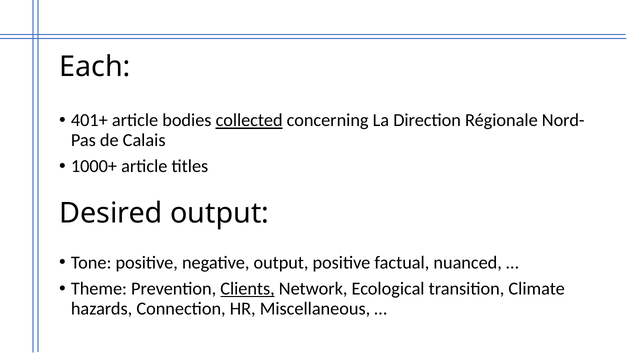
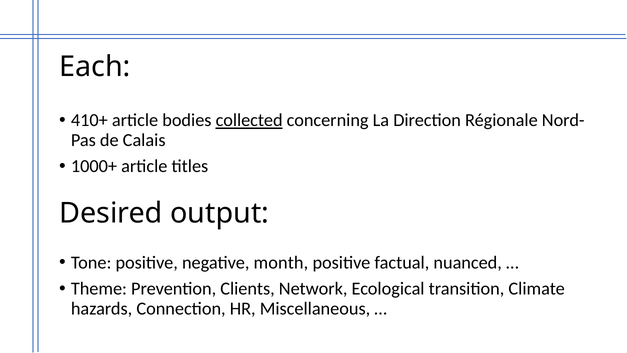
401+: 401+ -> 410+ (89, 120)
negative output: output -> month (281, 262)
Clients underline: present -> none (248, 289)
